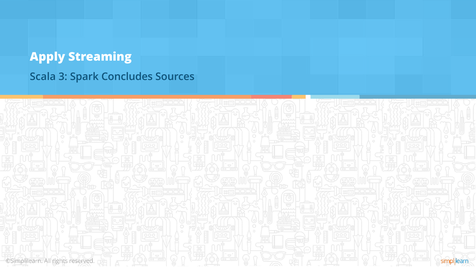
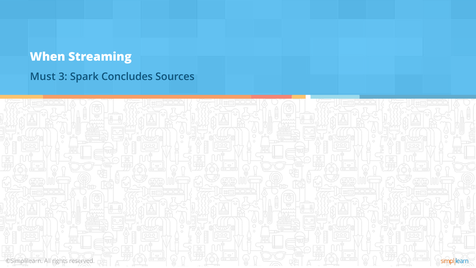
Apply: Apply -> When (48, 57)
Scala: Scala -> Must (43, 77)
